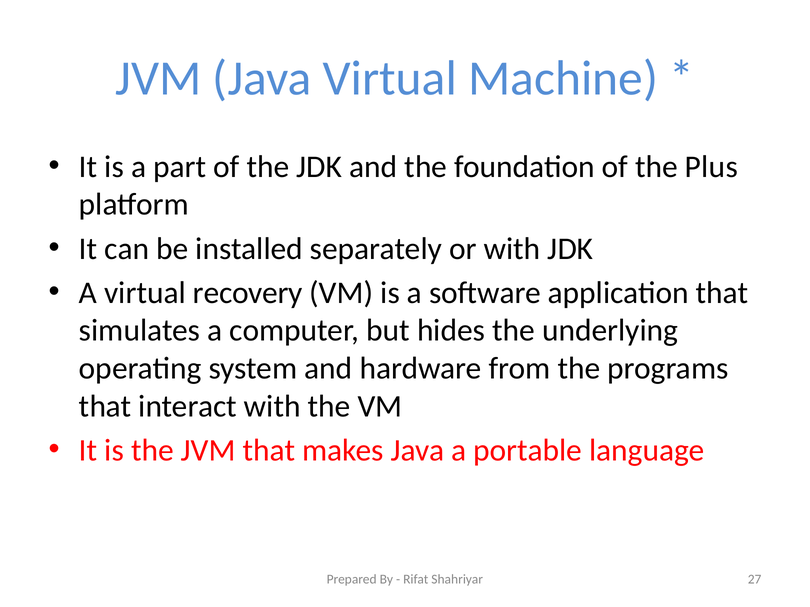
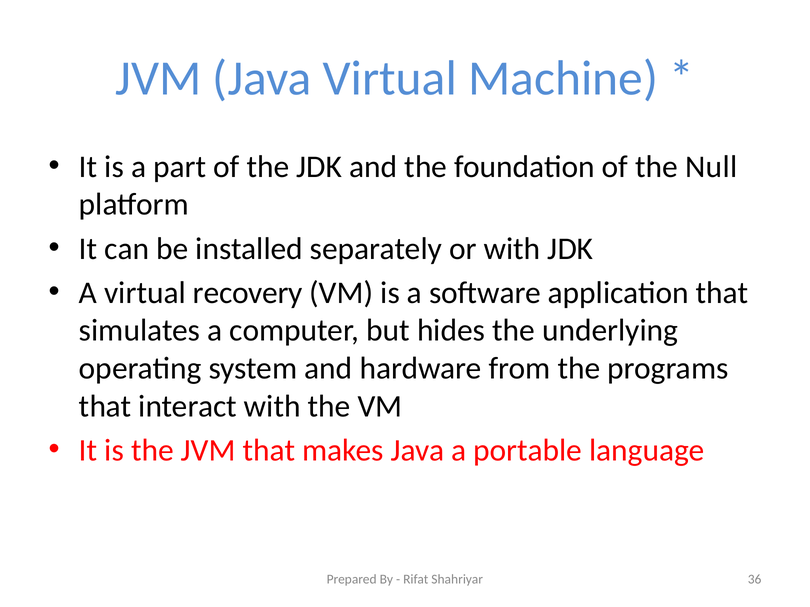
Plus: Plus -> Null (711, 167)
27: 27 -> 36 (755, 580)
